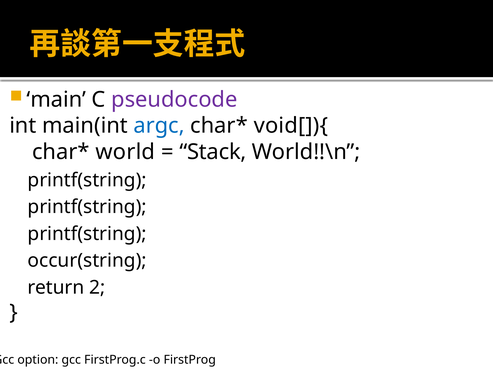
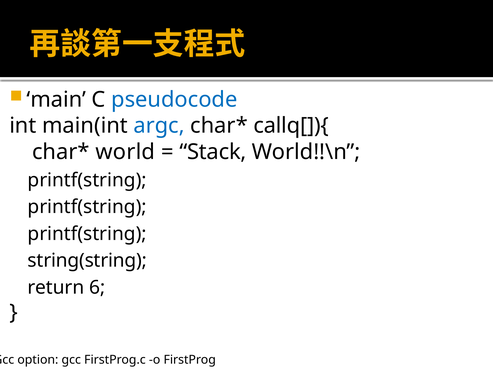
pseudocode colour: purple -> blue (174, 100)
void[]){: void[]){ -> callq[]){ (291, 126)
occur(string: occur(string -> string(string (87, 261)
2: 2 -> 6 (97, 288)
